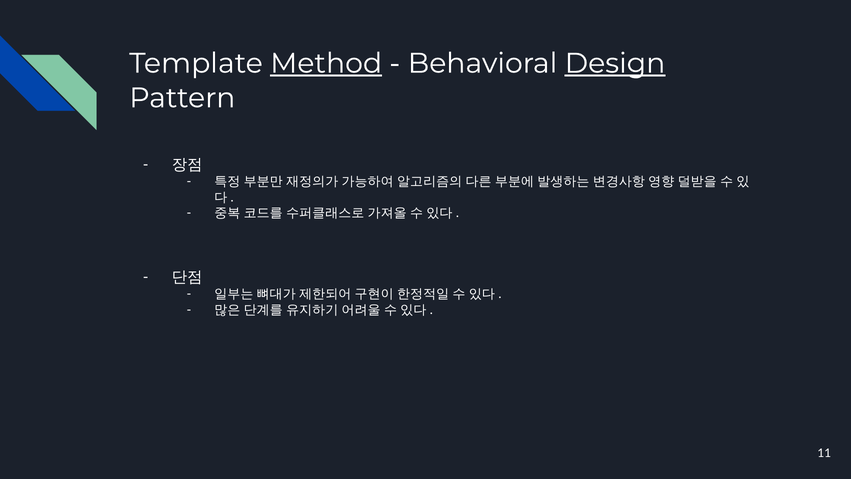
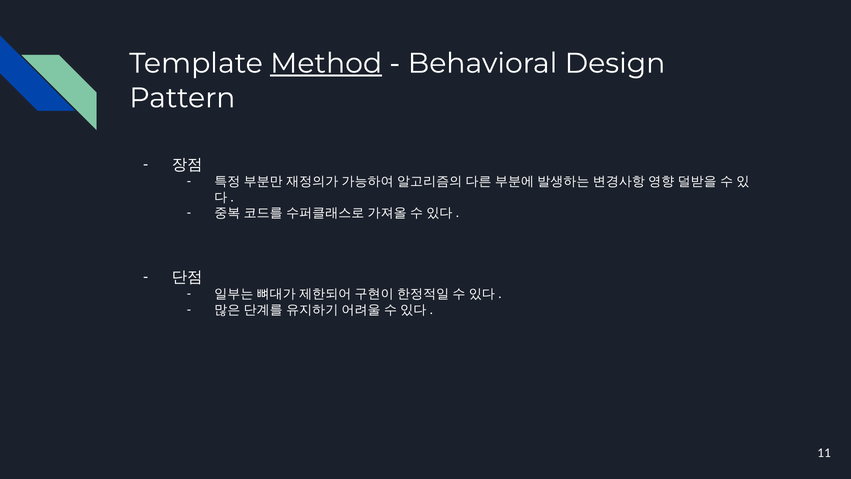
Design underline: present -> none (615, 63)
